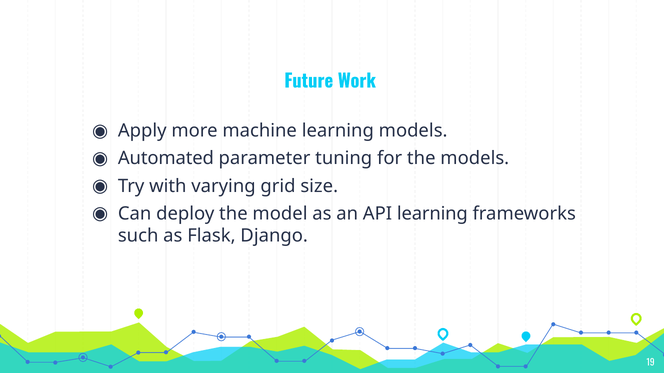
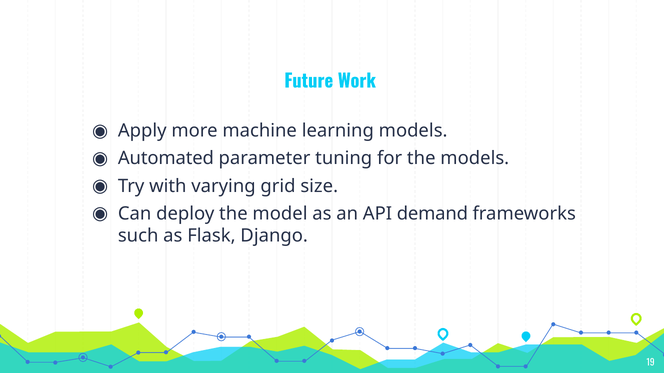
API learning: learning -> demand (432, 214)
